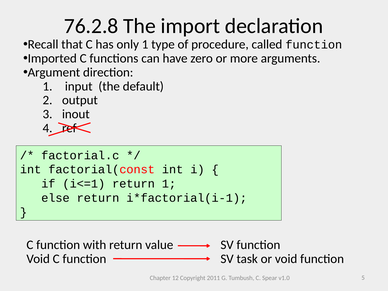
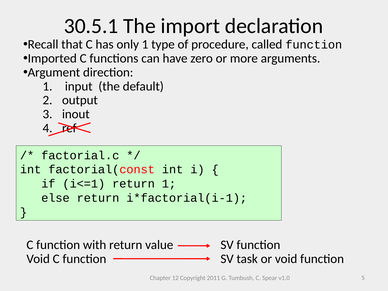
76.2.8: 76.2.8 -> 30.5.1 (91, 26)
